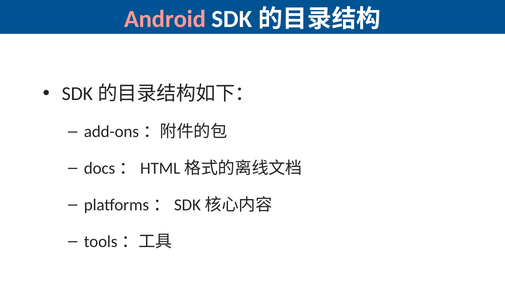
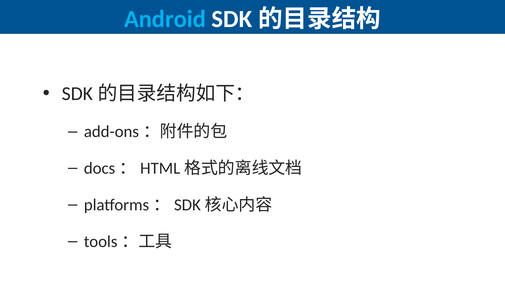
Android colour: pink -> light blue (165, 19)
